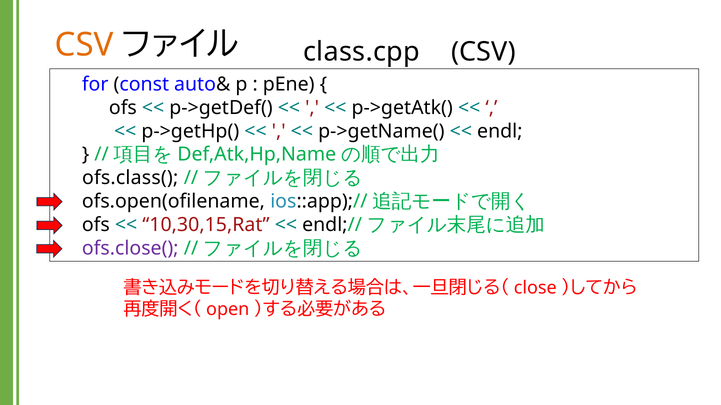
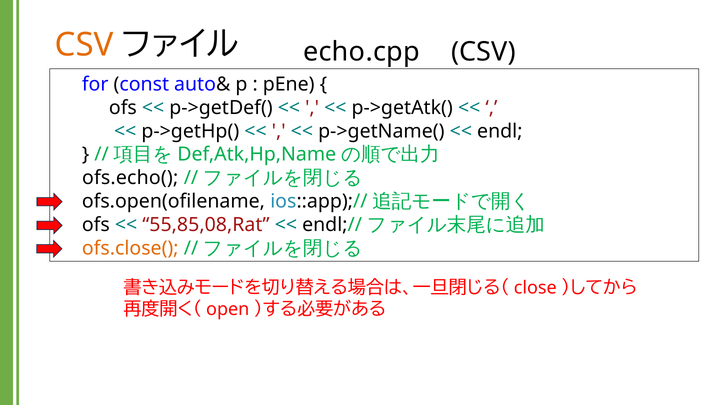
class.cpp: class.cpp -> echo.cpp (361, 52)
ofs.class(: ofs.class( -> ofs.echo( (130, 178)
10,30,15,Rat: 10,30,15,Rat -> 55,85,08,Rat (206, 225)
ofs.close( colour: purple -> orange (130, 248)
